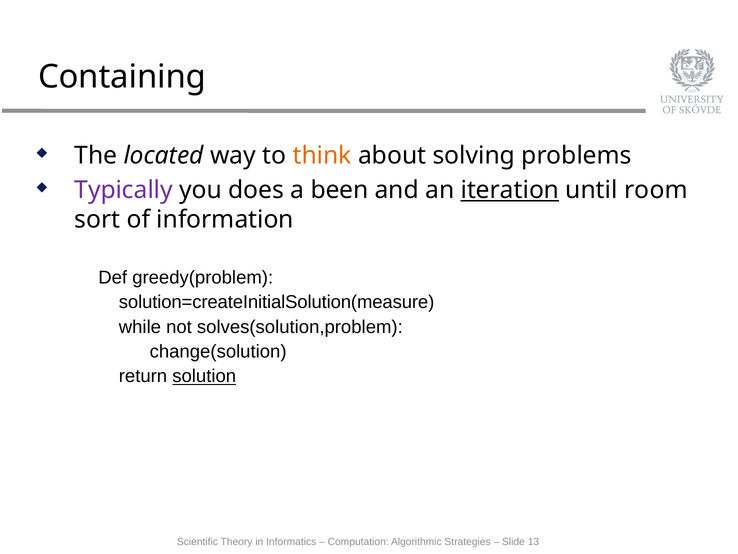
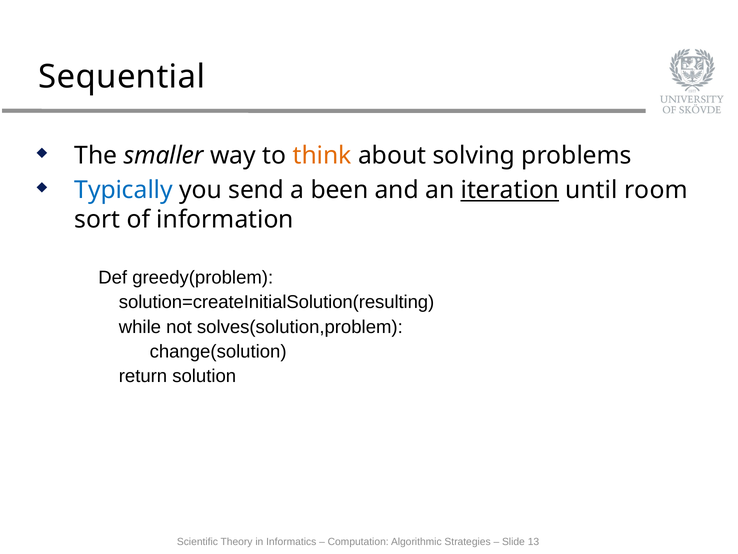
Containing: Containing -> Sequential (122, 77)
located: located -> smaller (164, 155)
Typically colour: purple -> blue (124, 190)
does: does -> send (256, 190)
solution=createInitialSolution(measure: solution=createInitialSolution(measure -> solution=createInitialSolution(resulting (277, 302)
solution underline: present -> none (204, 376)
